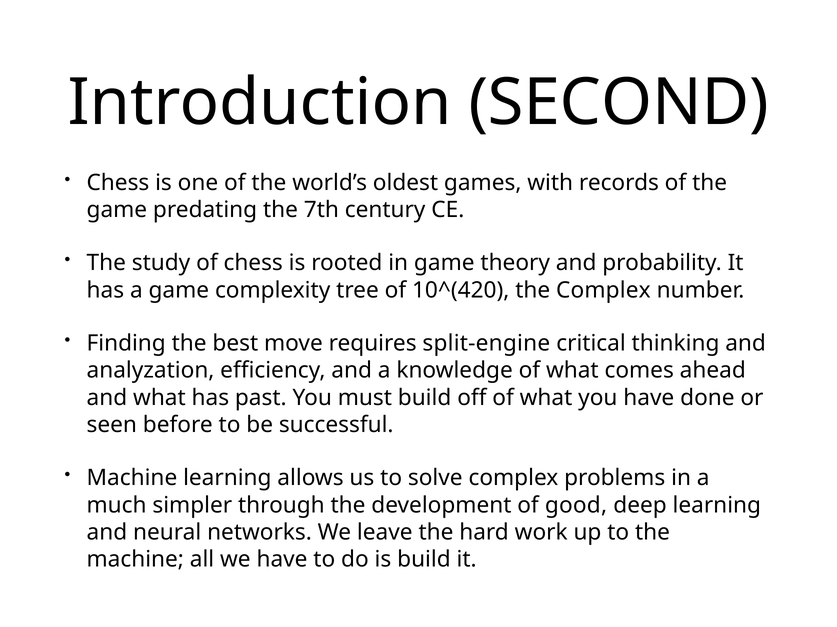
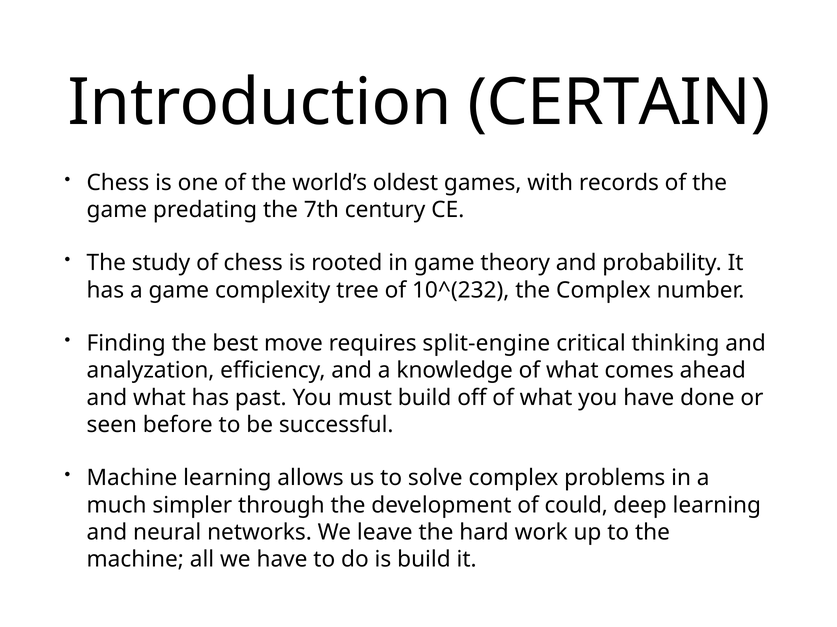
SECOND: SECOND -> CERTAIN (619, 103)
10^(420: 10^(420 -> 10^(232 (461, 290)
good: good -> could (576, 506)
